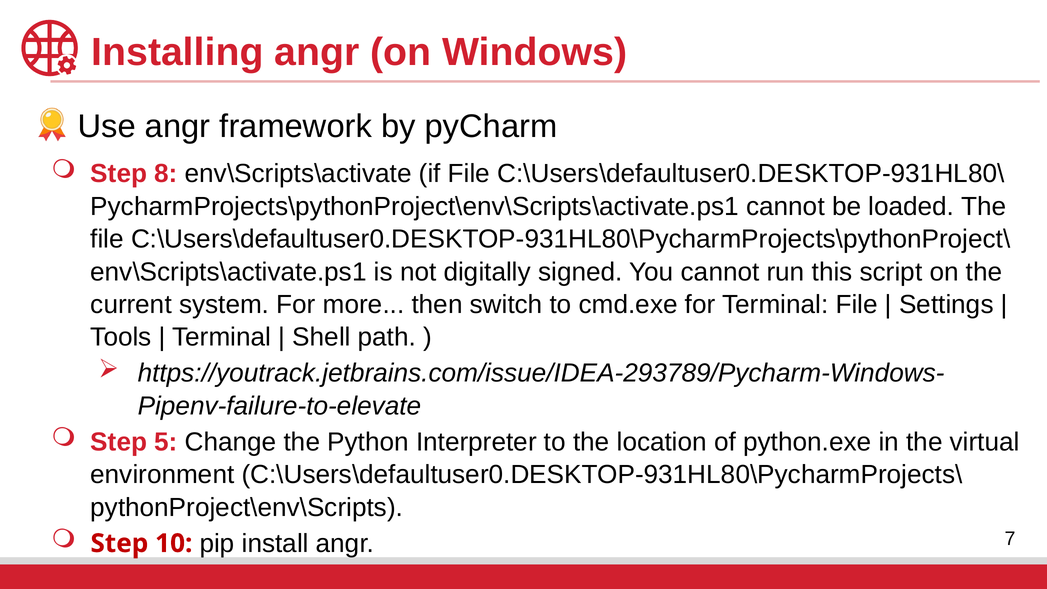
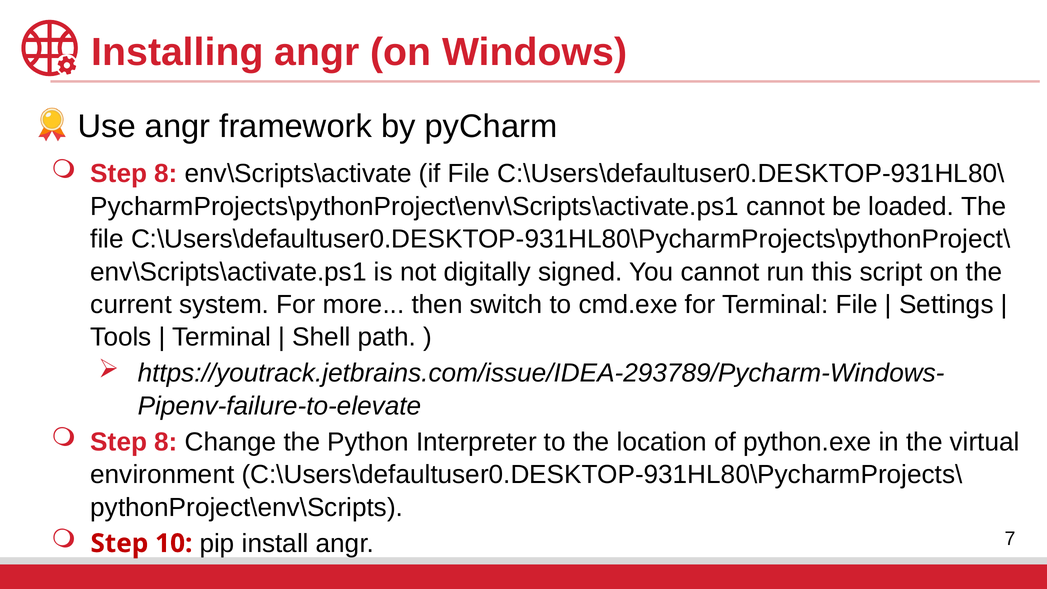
5: 5 -> 8 (166, 442)
